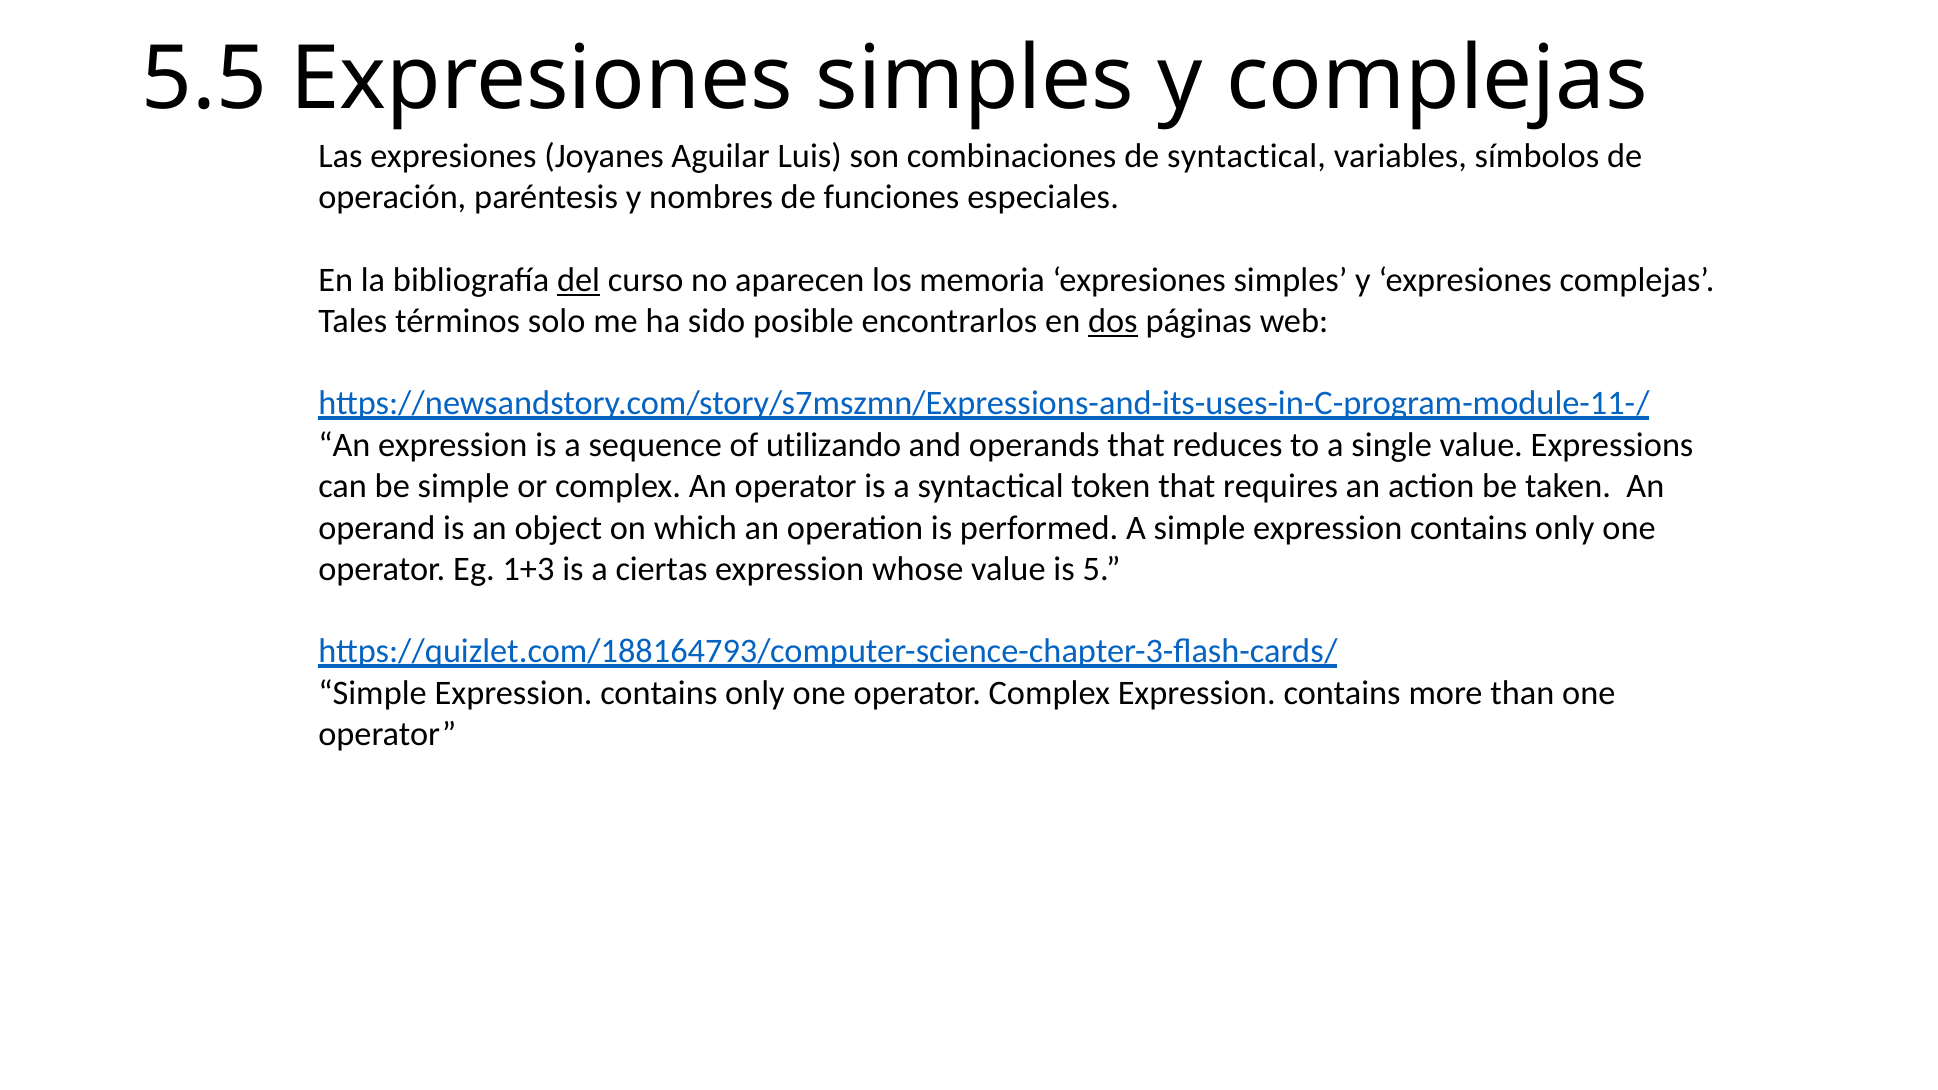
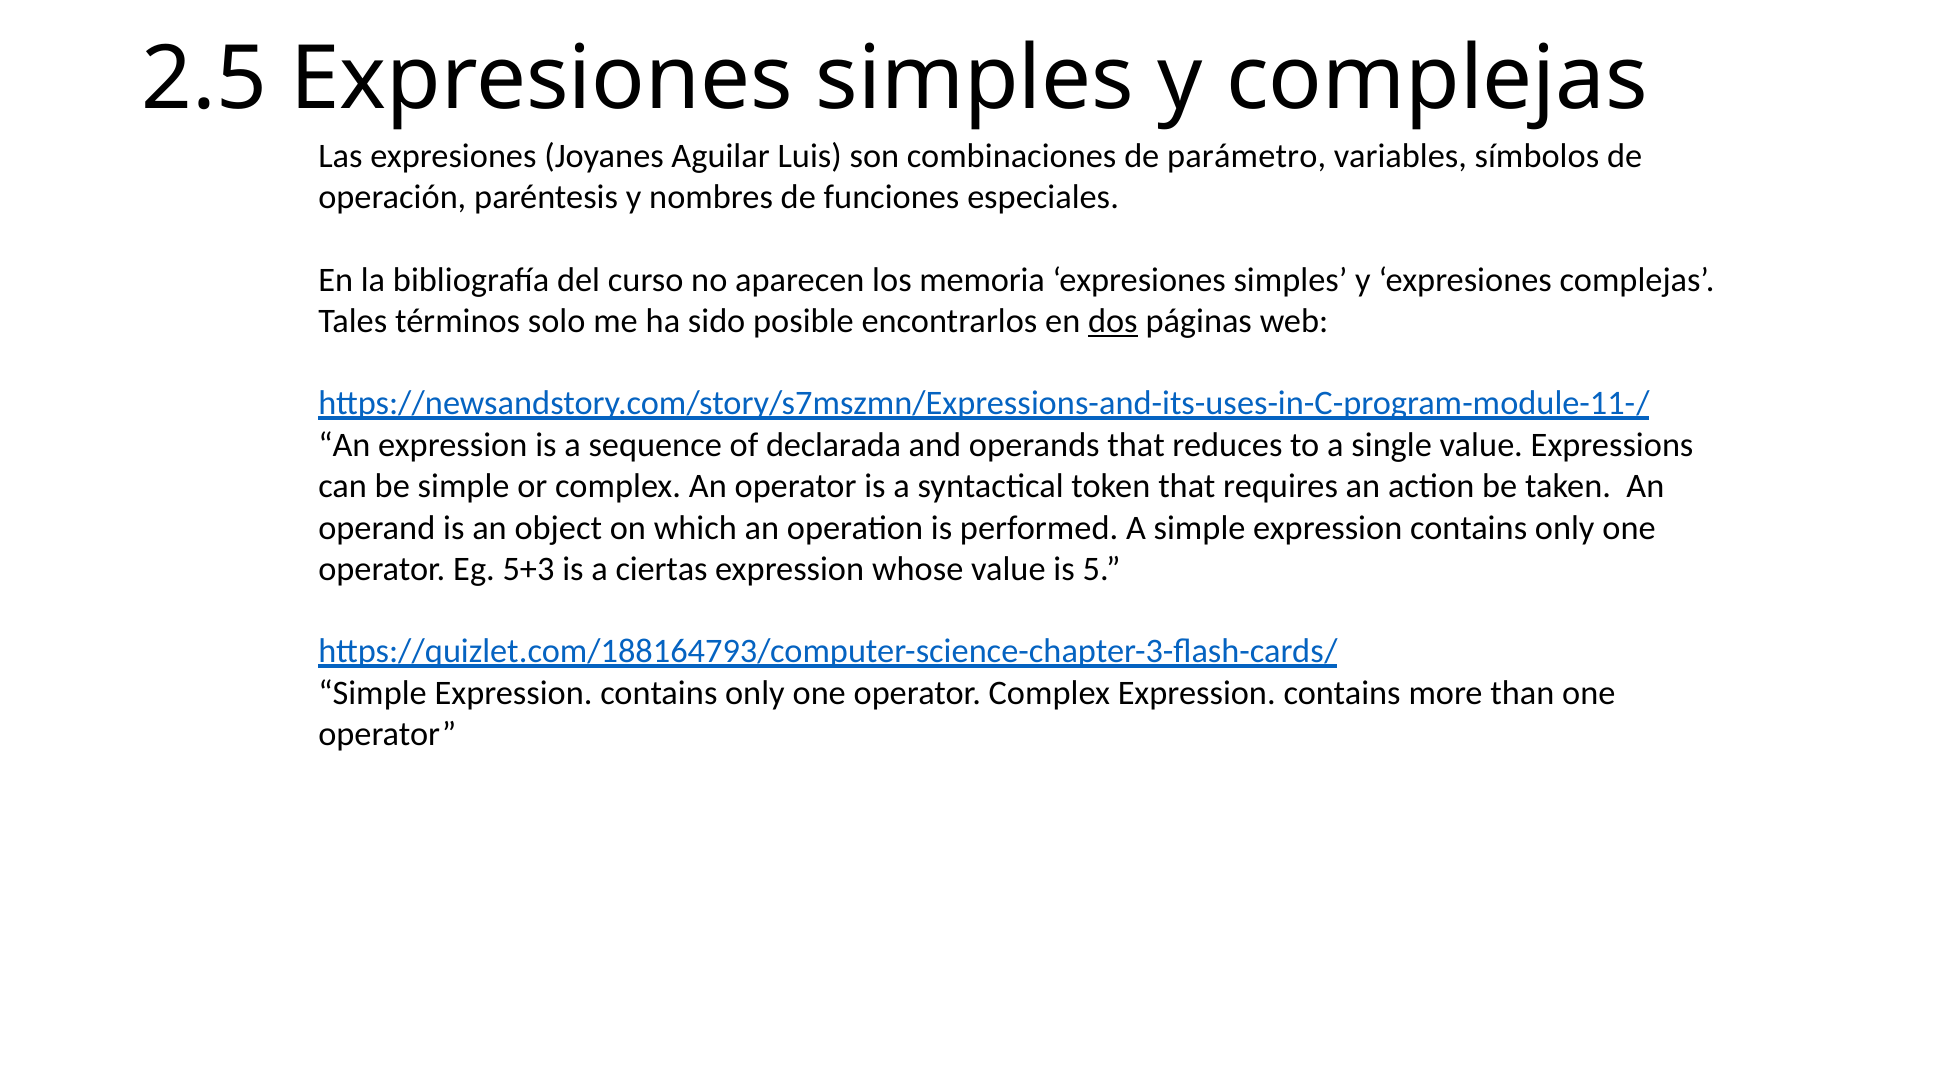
5.5: 5.5 -> 2.5 (205, 79)
de syntactical: syntactical -> parámetro (1247, 156)
del underline: present -> none (579, 280)
utilizando: utilizando -> declarada (834, 445)
1+3: 1+3 -> 5+3 (528, 569)
